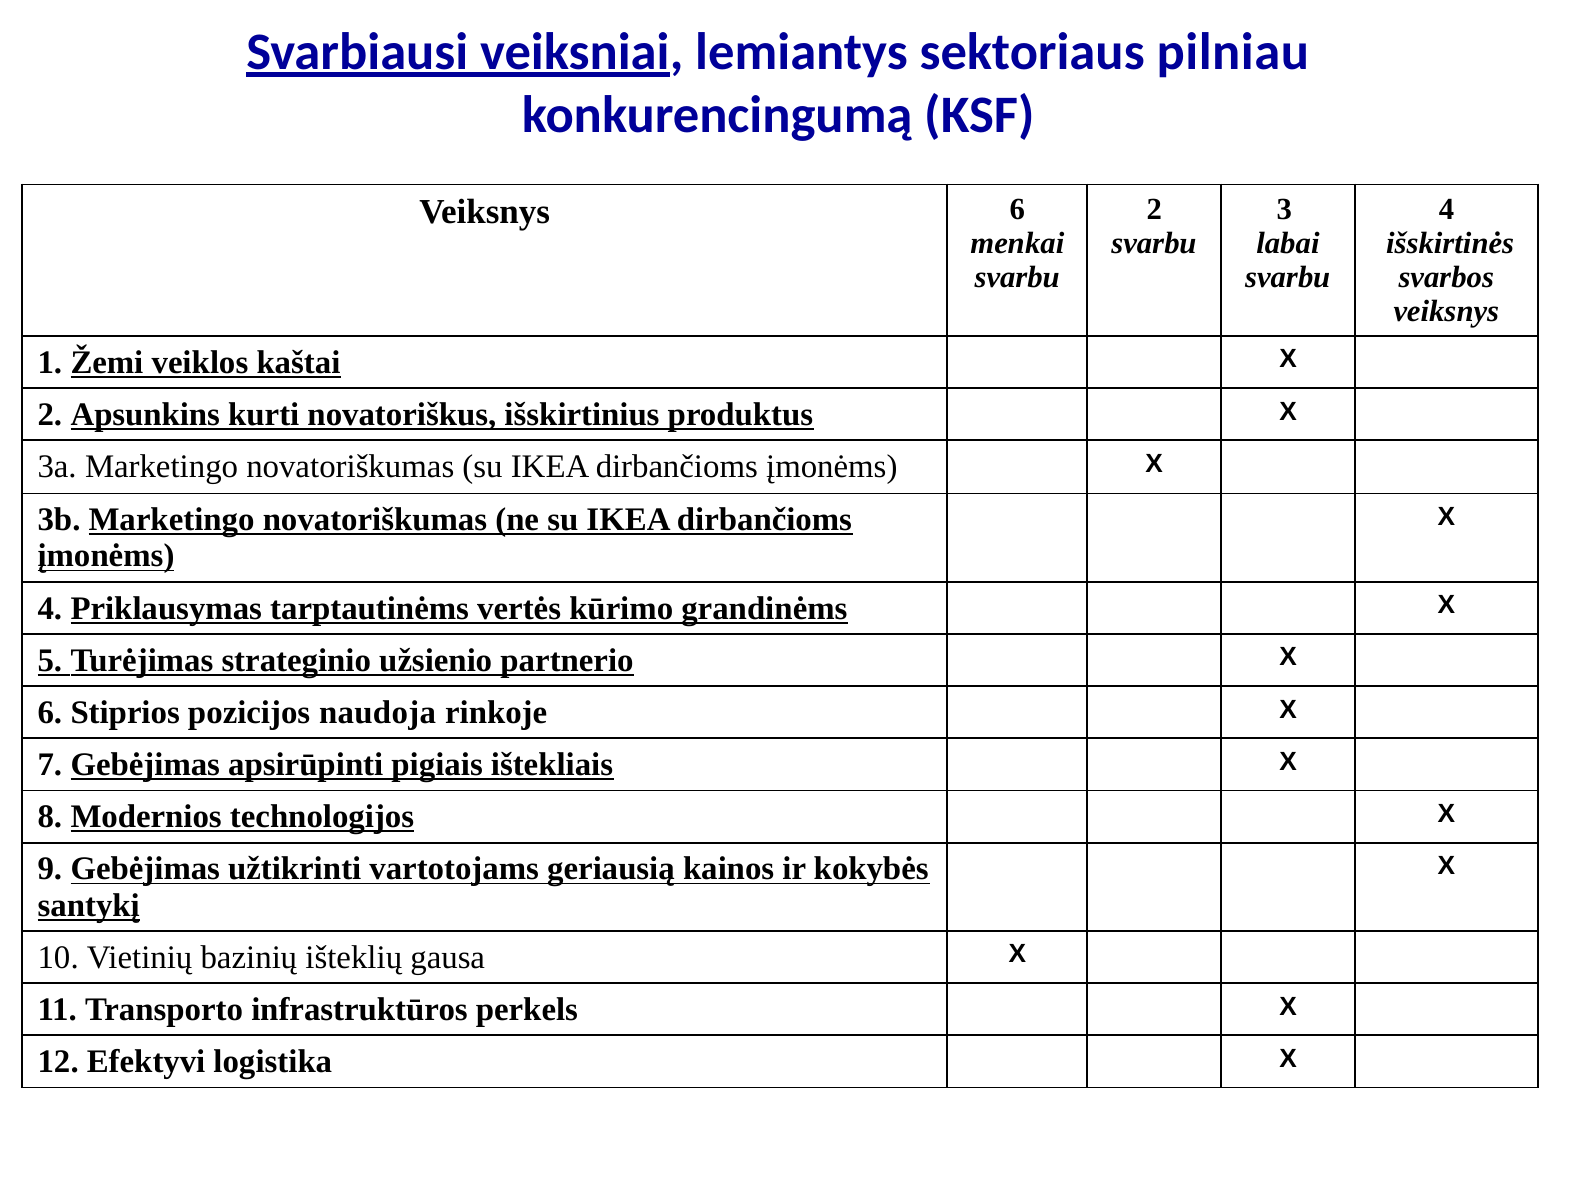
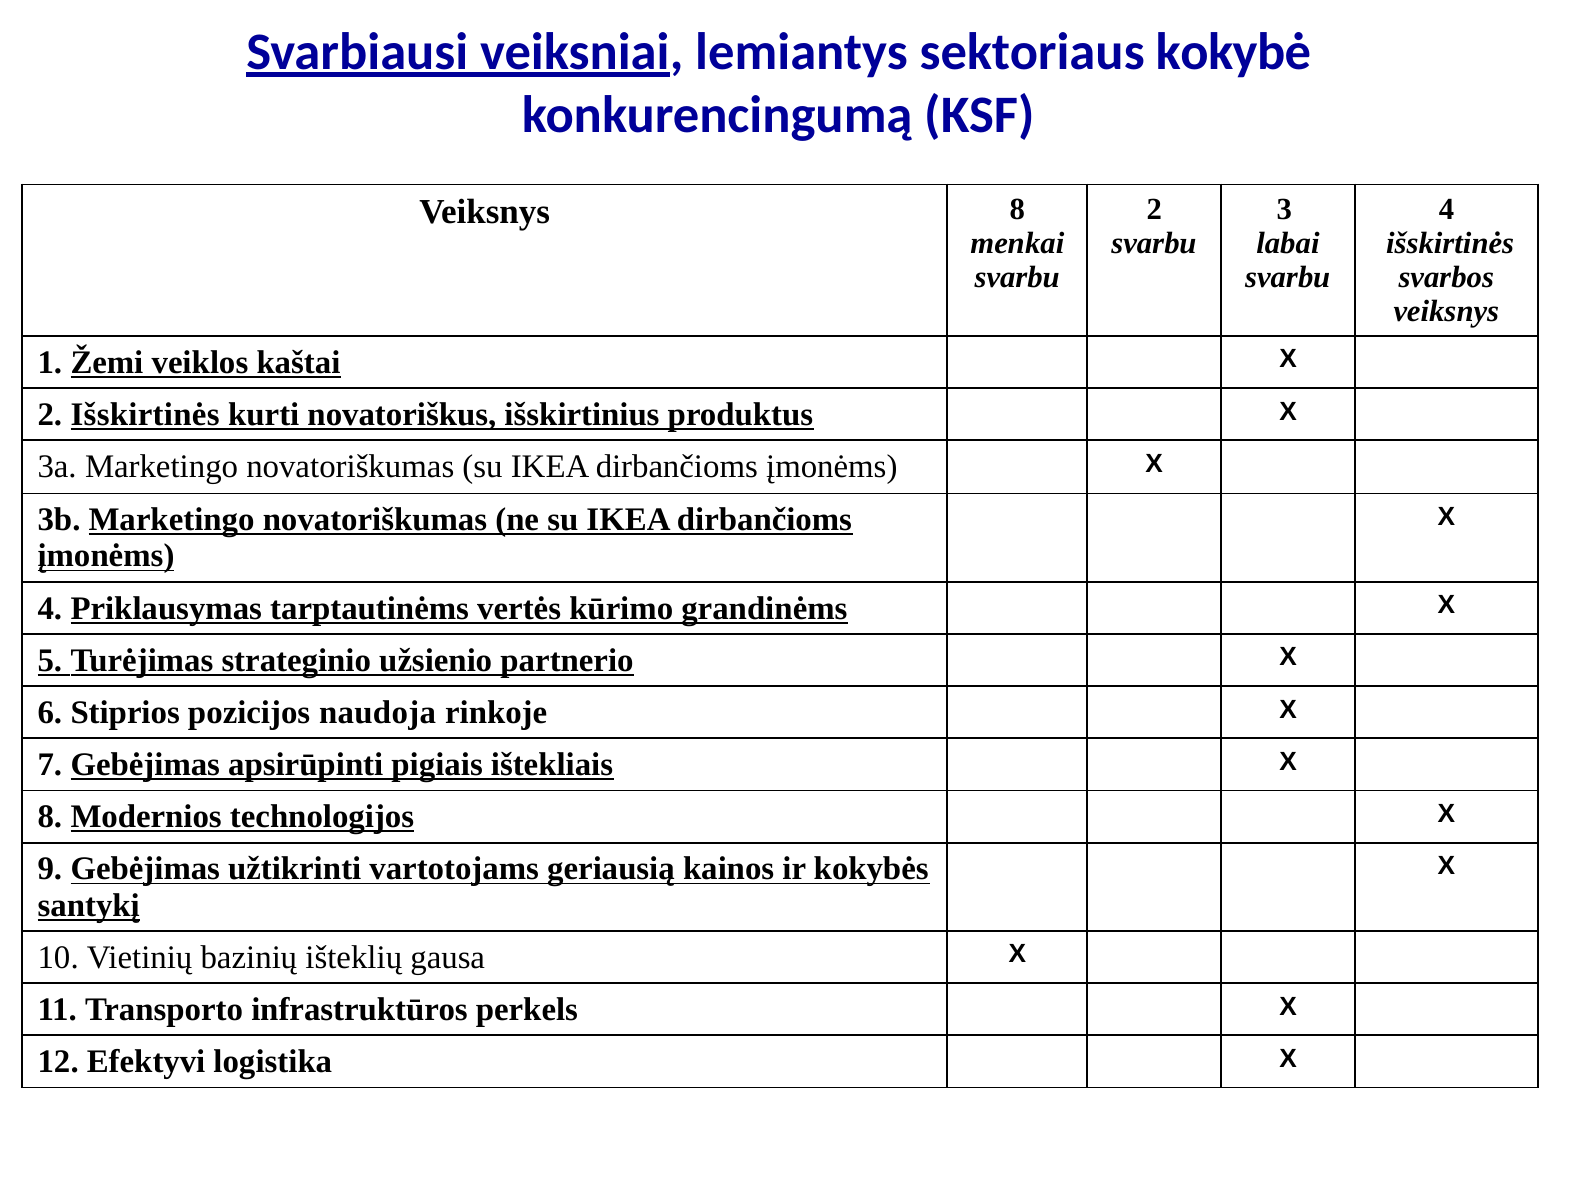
pilniau: pilniau -> kokybė (1233, 52)
Veiksnys 6: 6 -> 8 (1017, 209)
2 Apsunkins: Apsunkins -> Išskirtinės (145, 414)
